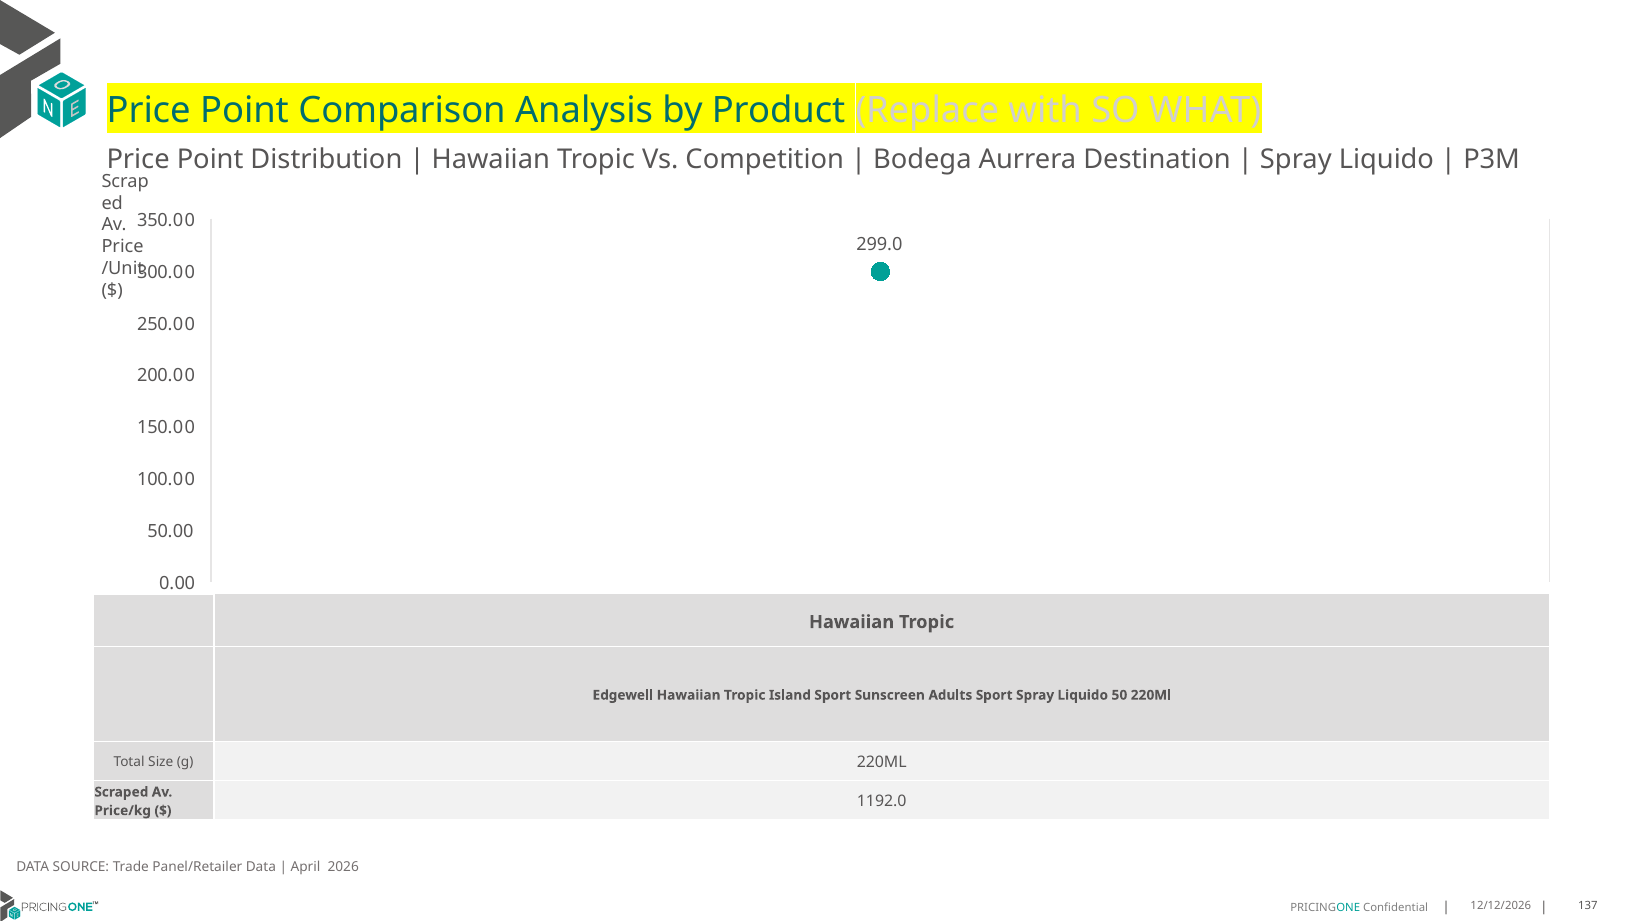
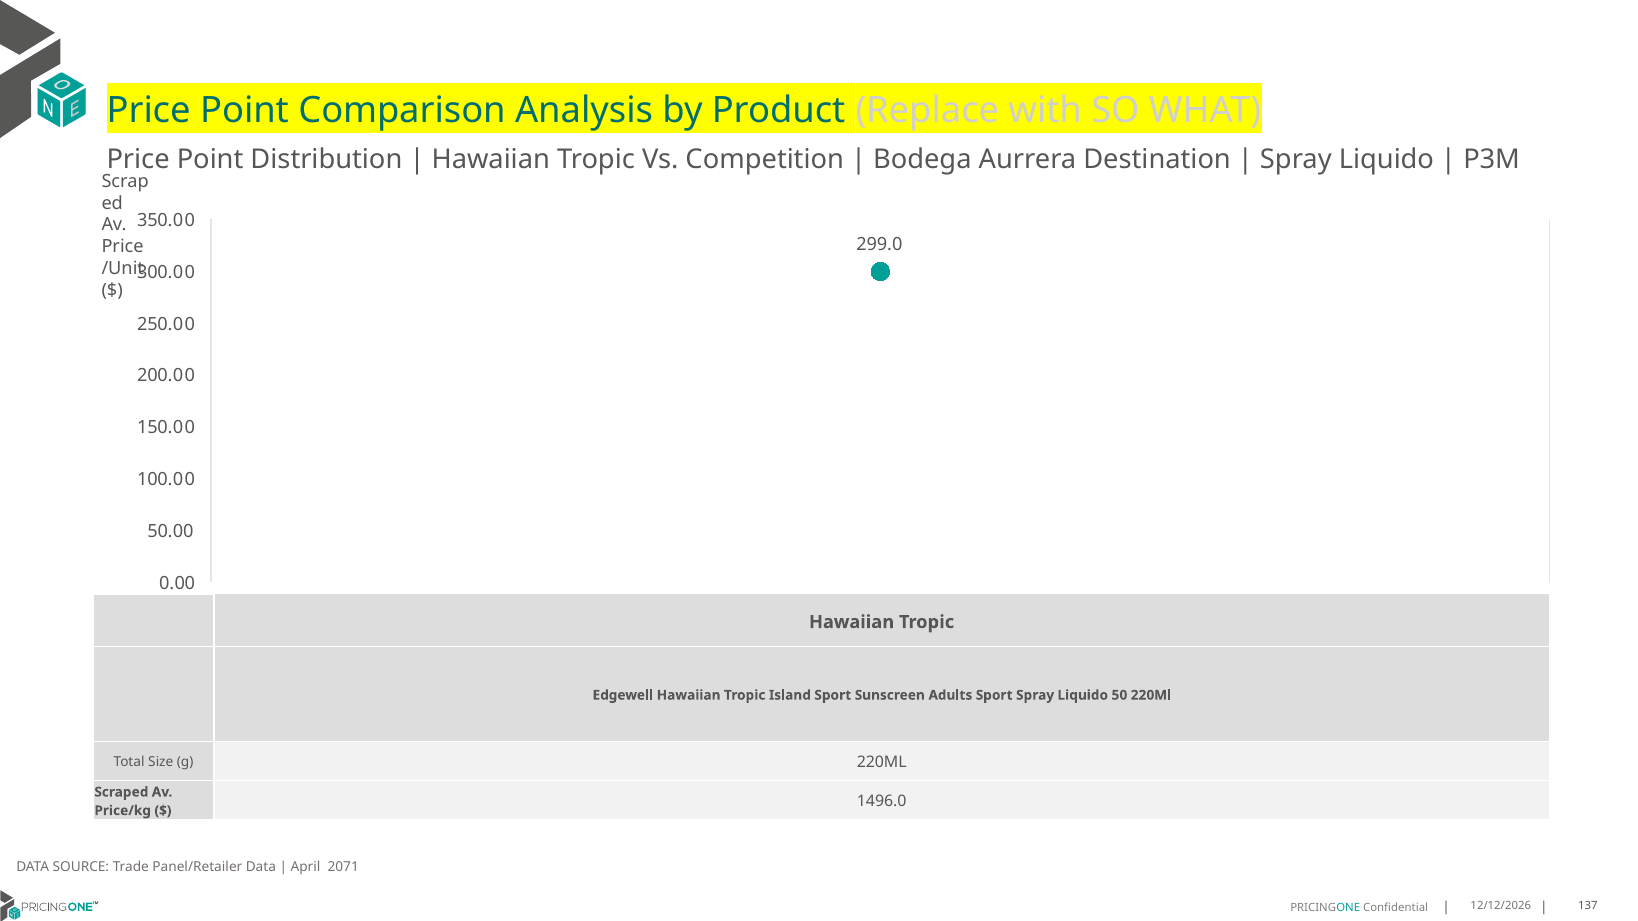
1192.0: 1192.0 -> 1496.0 (882, 802)
2026: 2026 -> 2071 (343, 868)
